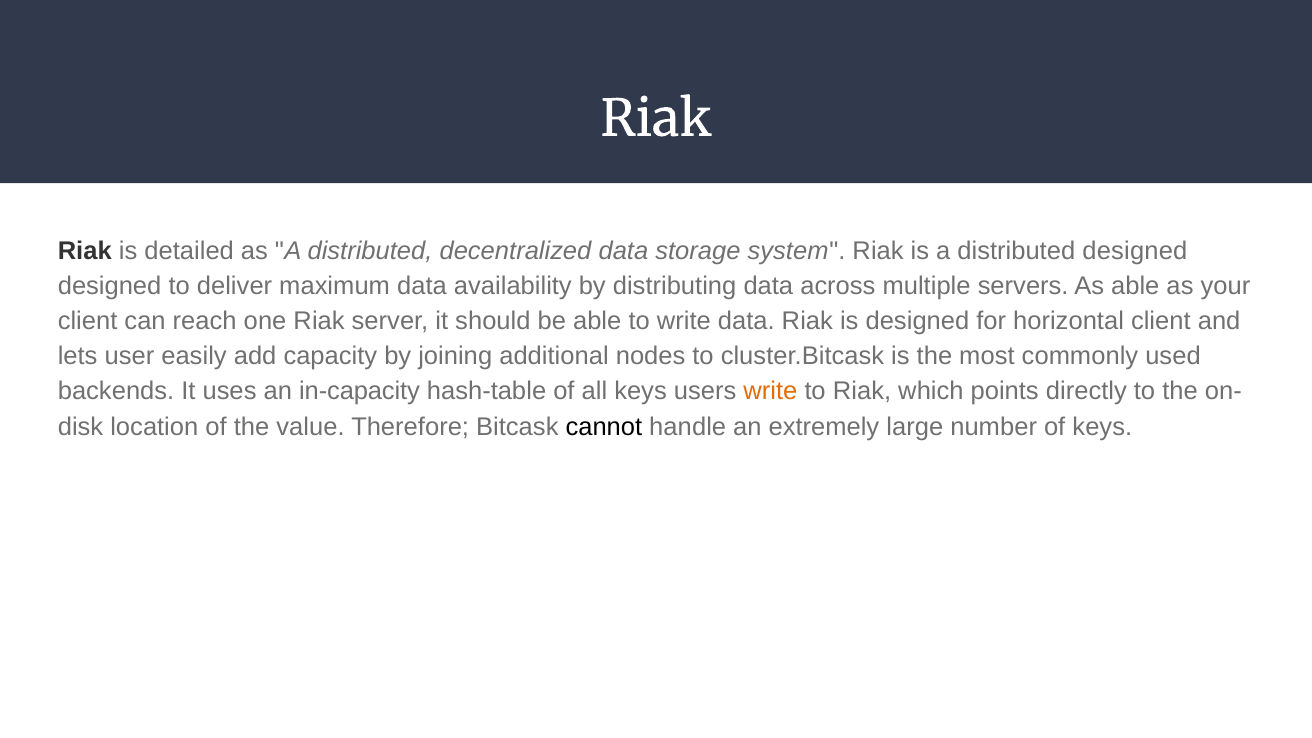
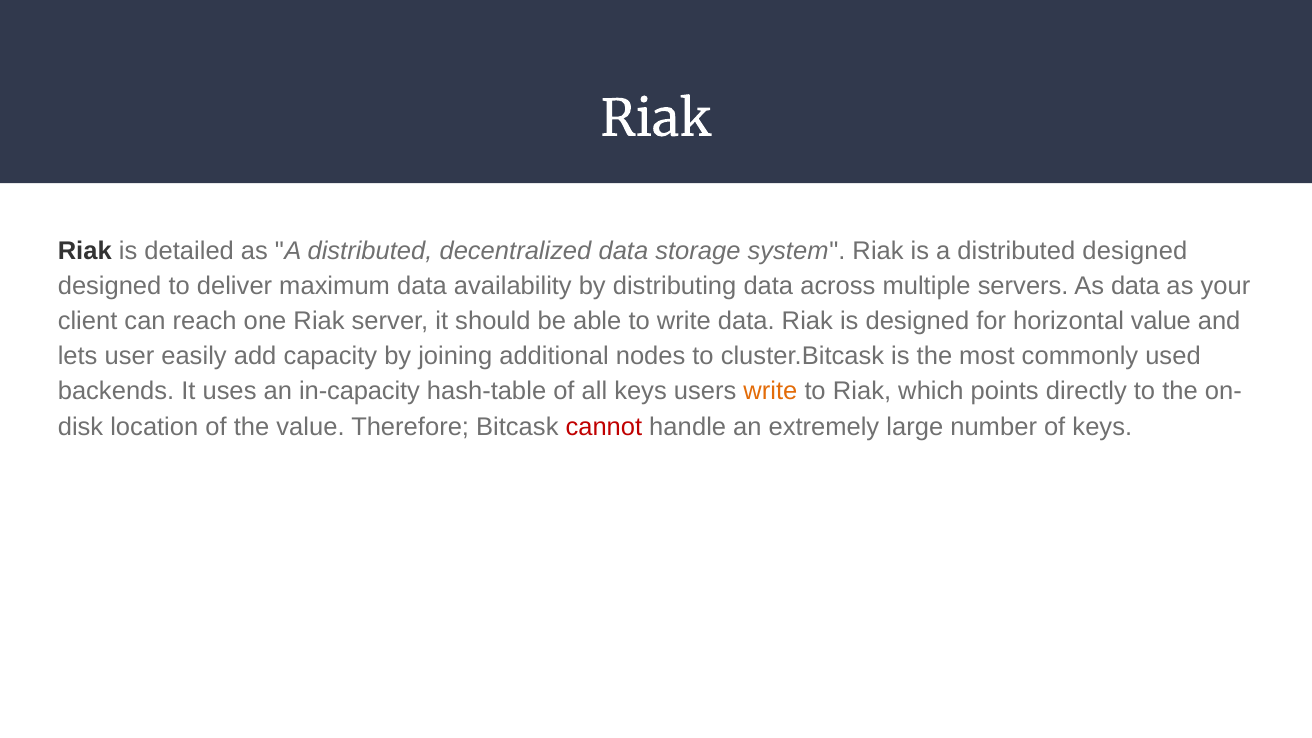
As able: able -> data (1135, 286)
horizontal client: client -> value (1161, 321)
cannot colour: black -> red (604, 427)
